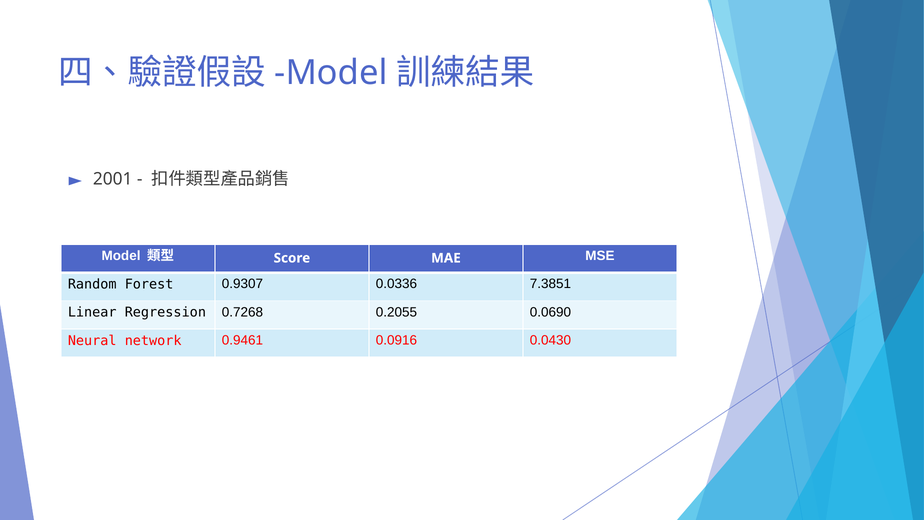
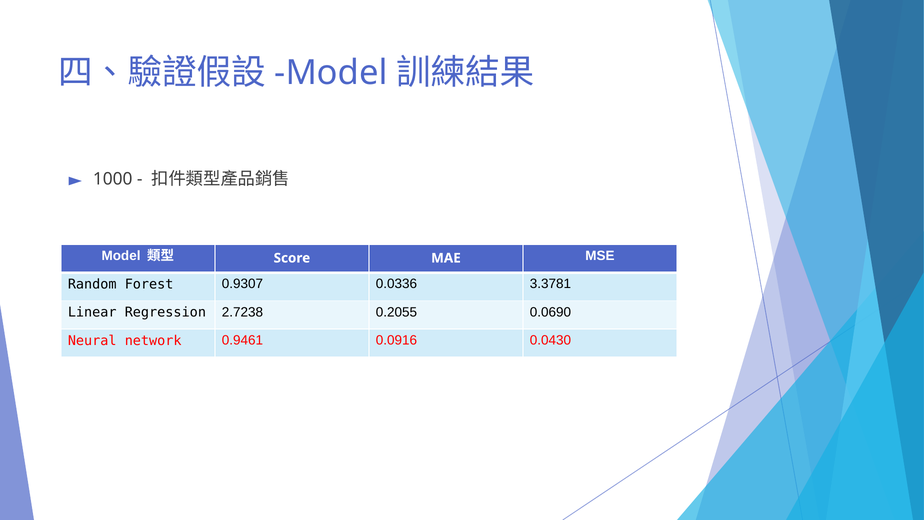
2001: 2001 -> 1000 (113, 179)
7.3851: 7.3851 -> 3.3781 (550, 284)
0.7268: 0.7268 -> 2.7238 (242, 312)
